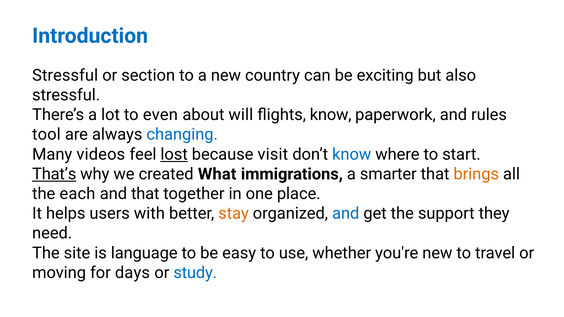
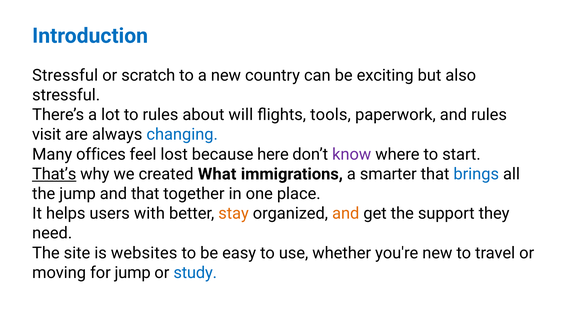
section: section -> scratch (148, 75)
to even: even -> rules (160, 115)
flights know: know -> tools (331, 115)
tool: tool -> visit (47, 135)
videos: videos -> offices (101, 154)
lost underline: present -> none (174, 154)
visit: visit -> here (273, 154)
know colour: blue -> purple (352, 154)
brings colour: orange -> blue (476, 174)
the each: each -> jump (78, 194)
and colour: blue -> orange (346, 214)
language: language -> websites (144, 253)
for days: days -> jump (133, 273)
